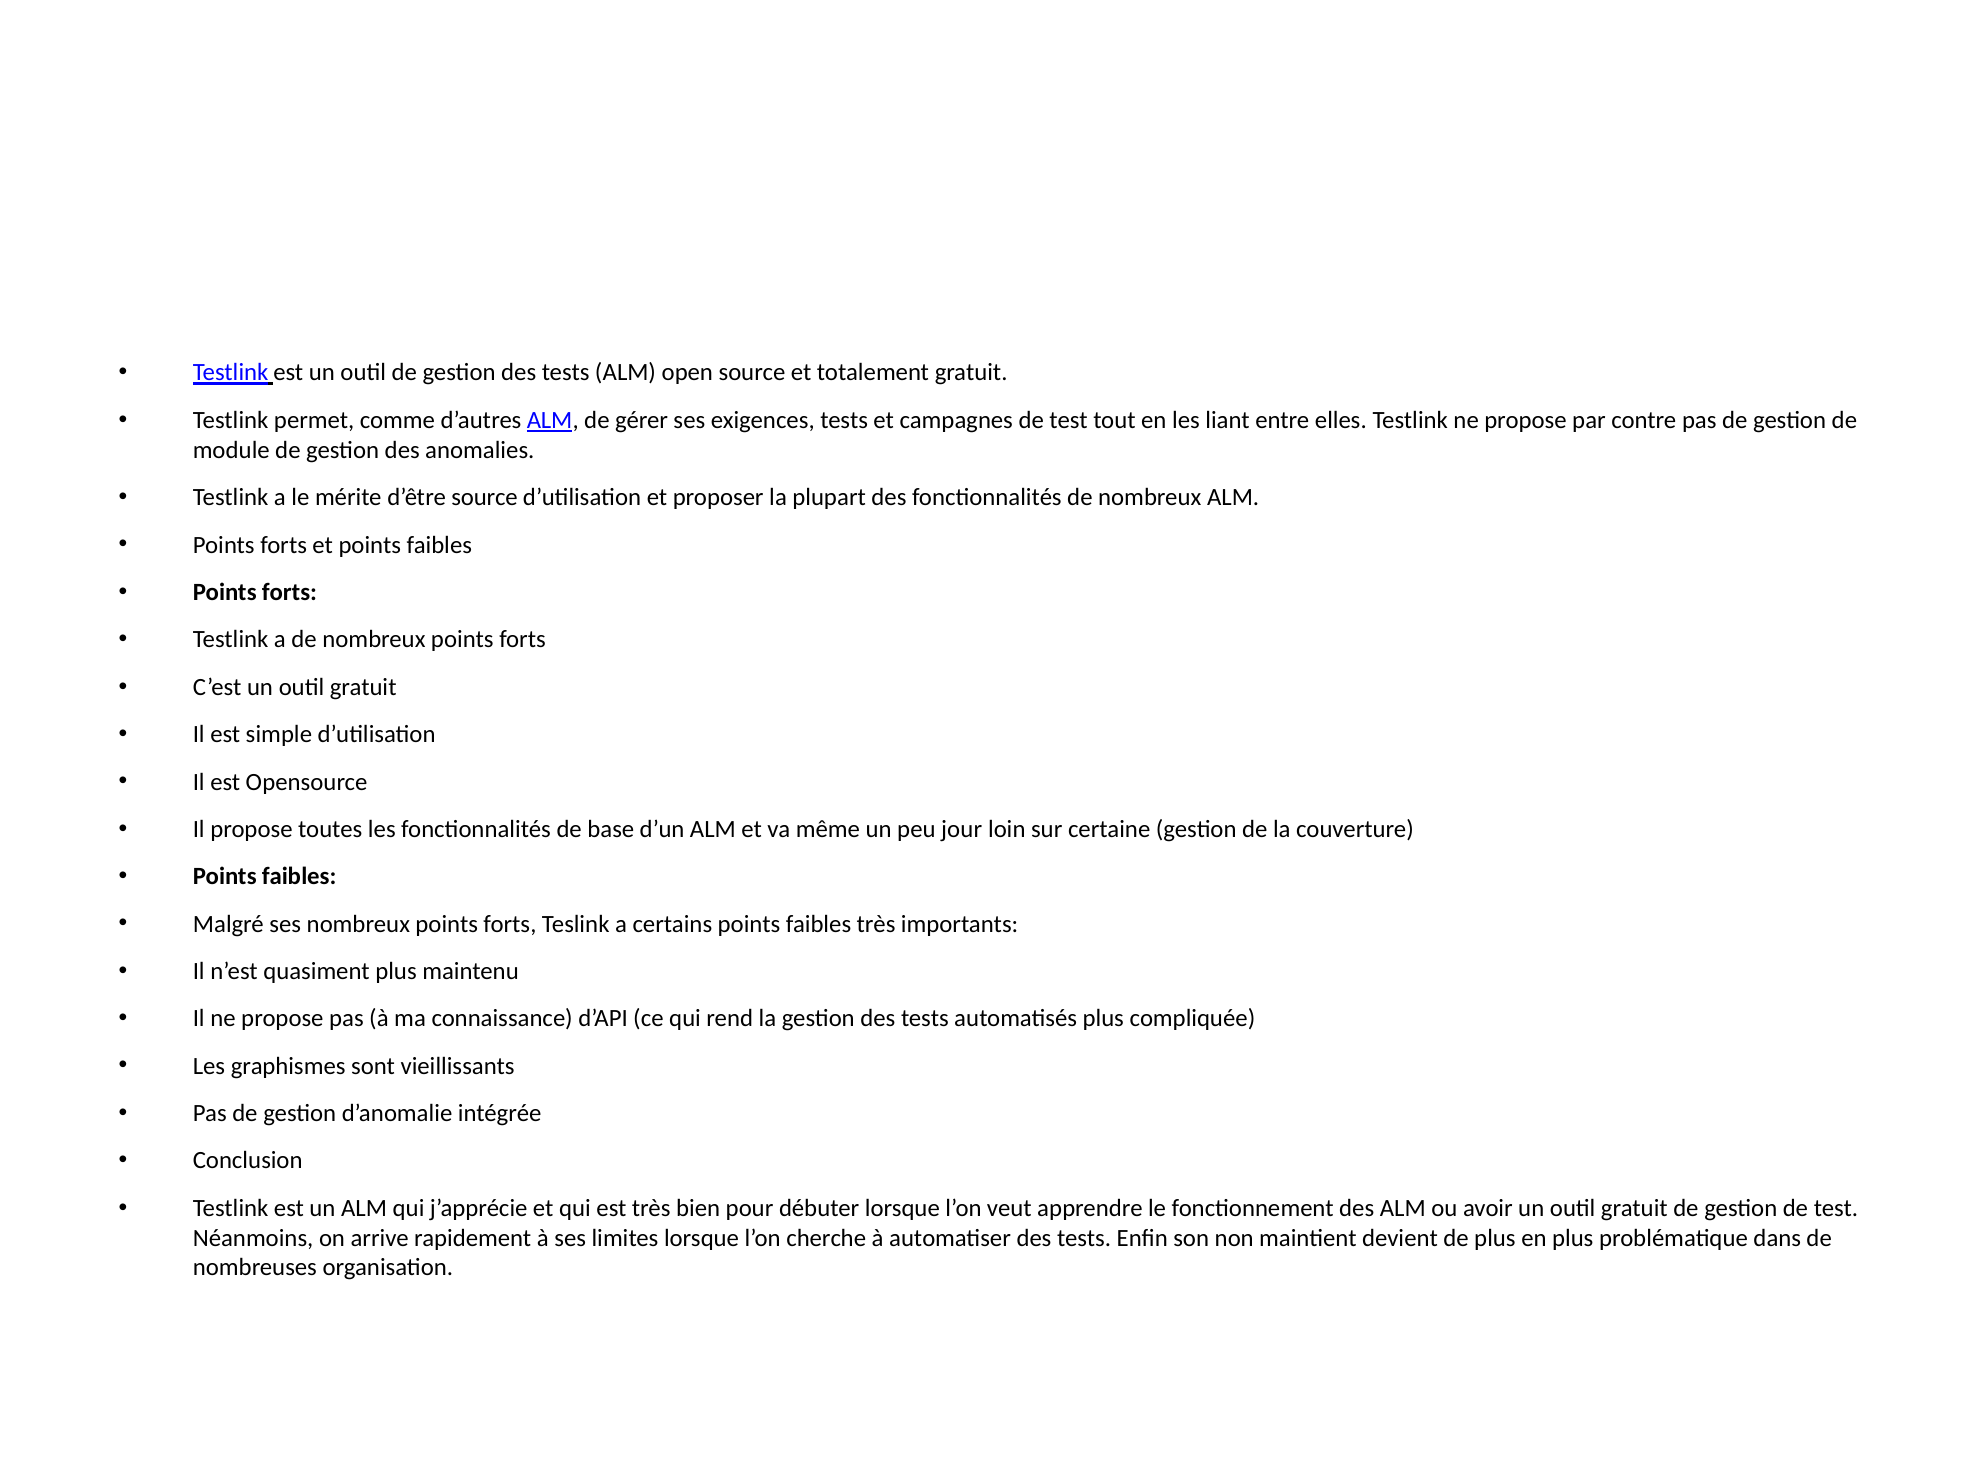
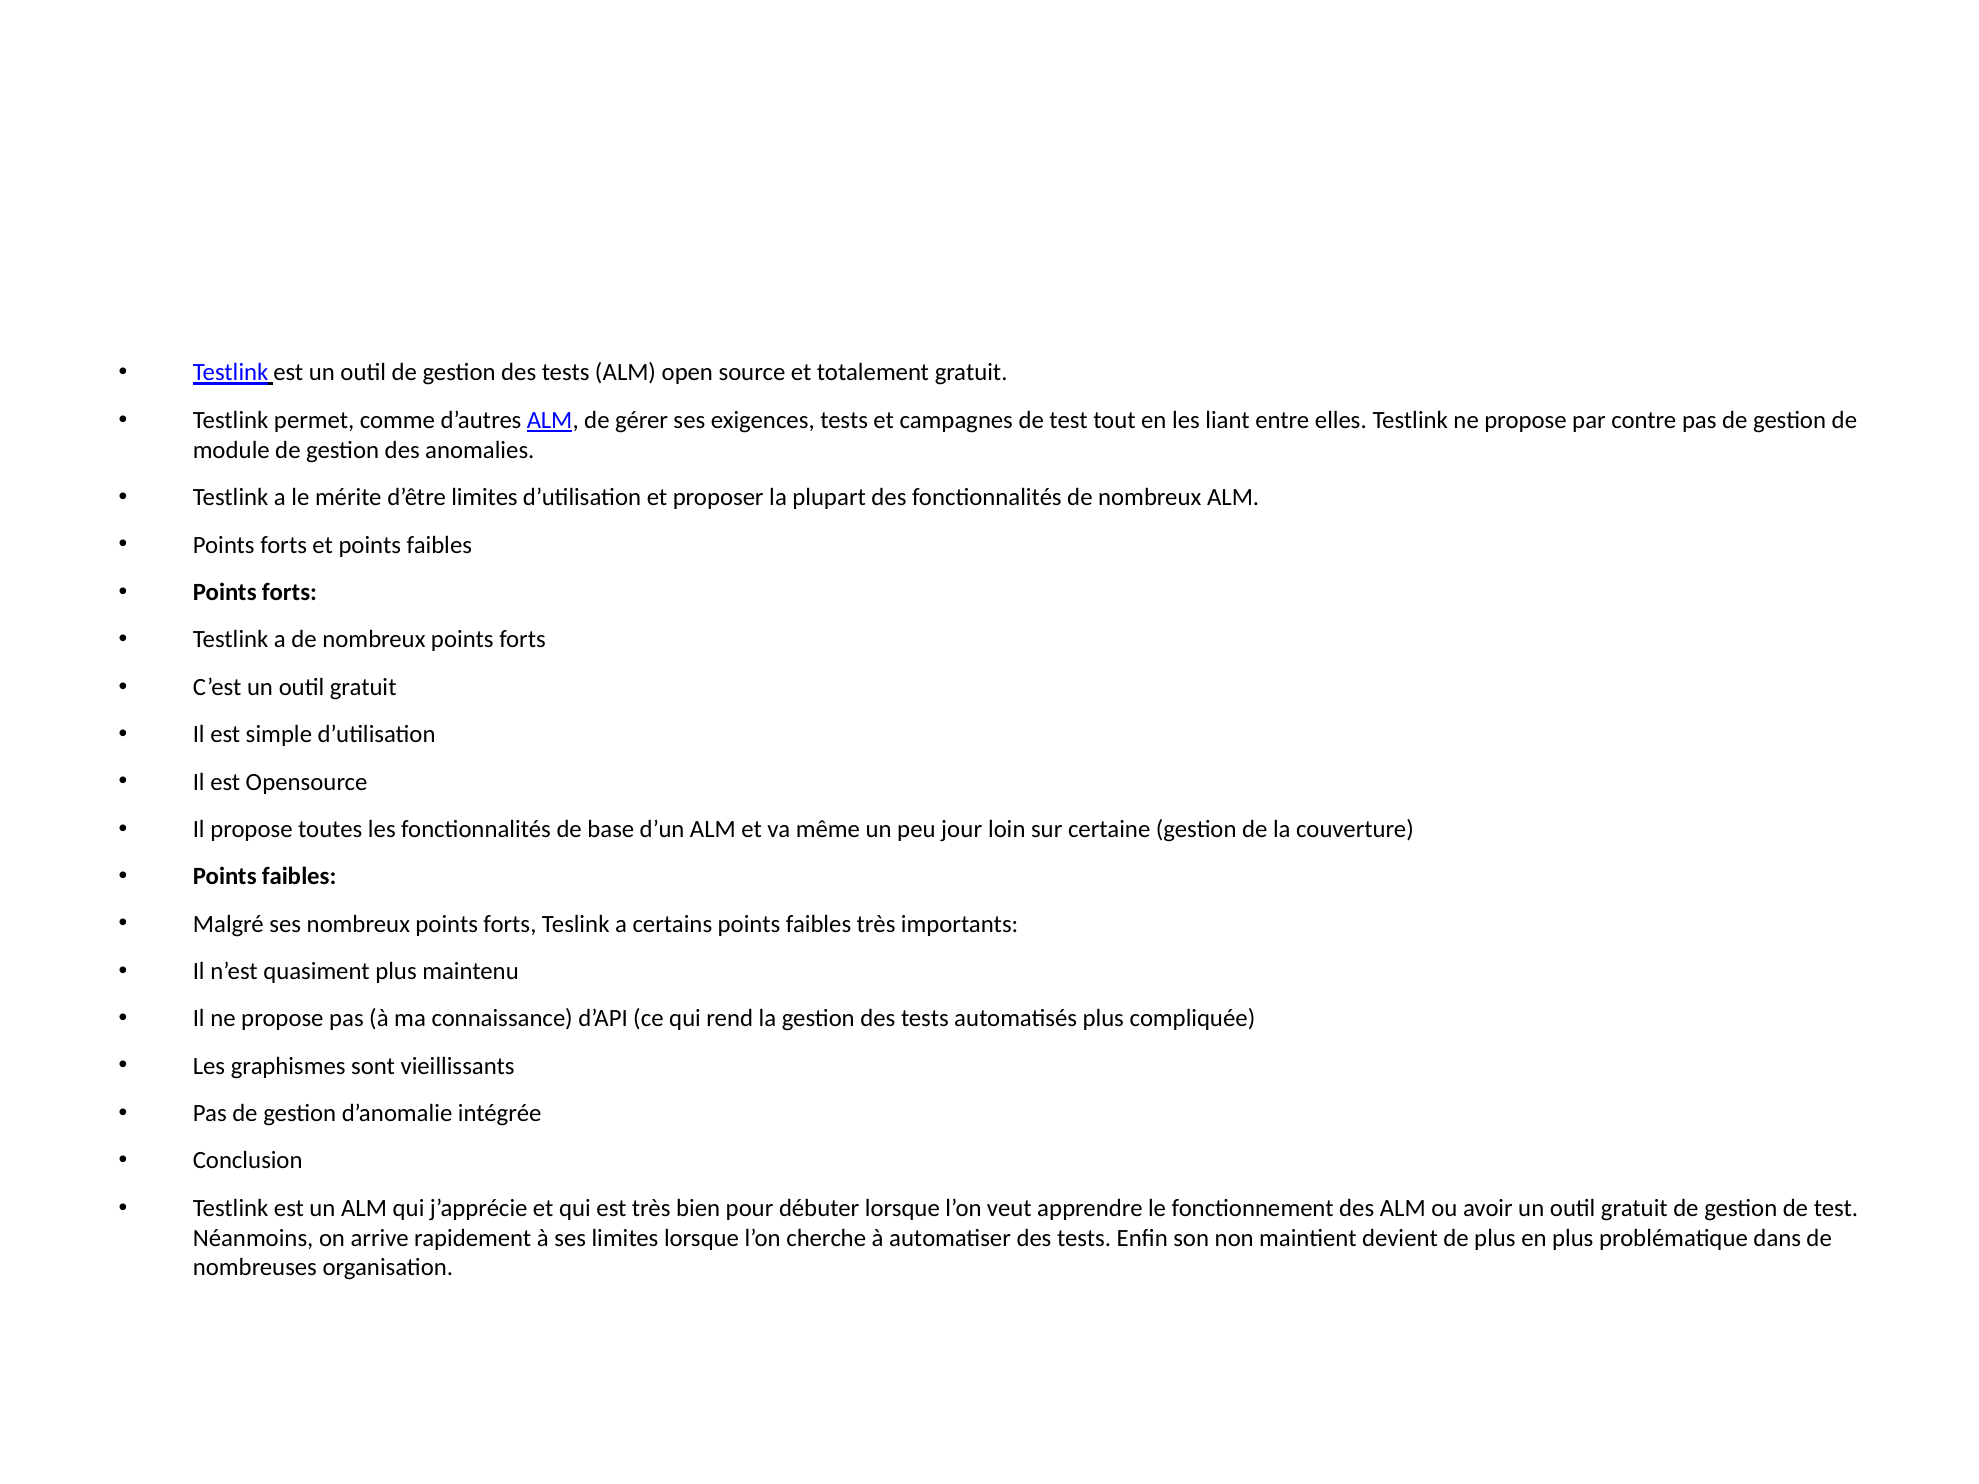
d’être source: source -> limites (485, 498)
